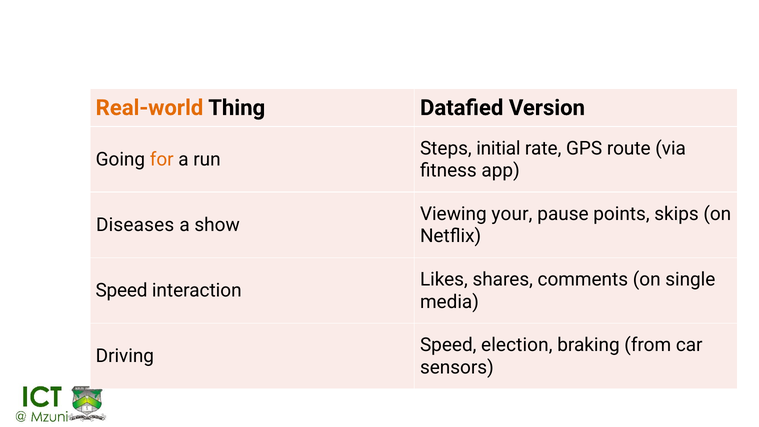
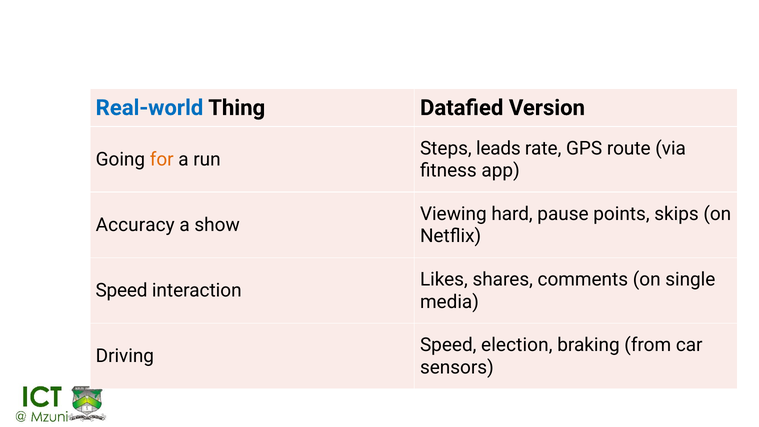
Real-world colour: orange -> blue (149, 108)
initial: initial -> leads (498, 148)
your: your -> hard (512, 214)
Diseases: Diseases -> Accuracy (135, 225)
